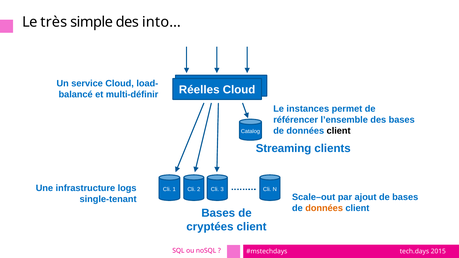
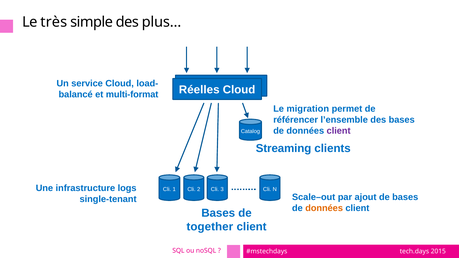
into…: into… -> plus… (161, 22)
multi-définir: multi-définir -> multi-format (132, 95)
instances: instances -> migration (308, 109)
client colour: black -> purple (339, 131)
cryptées: cryptées -> together (210, 227)
